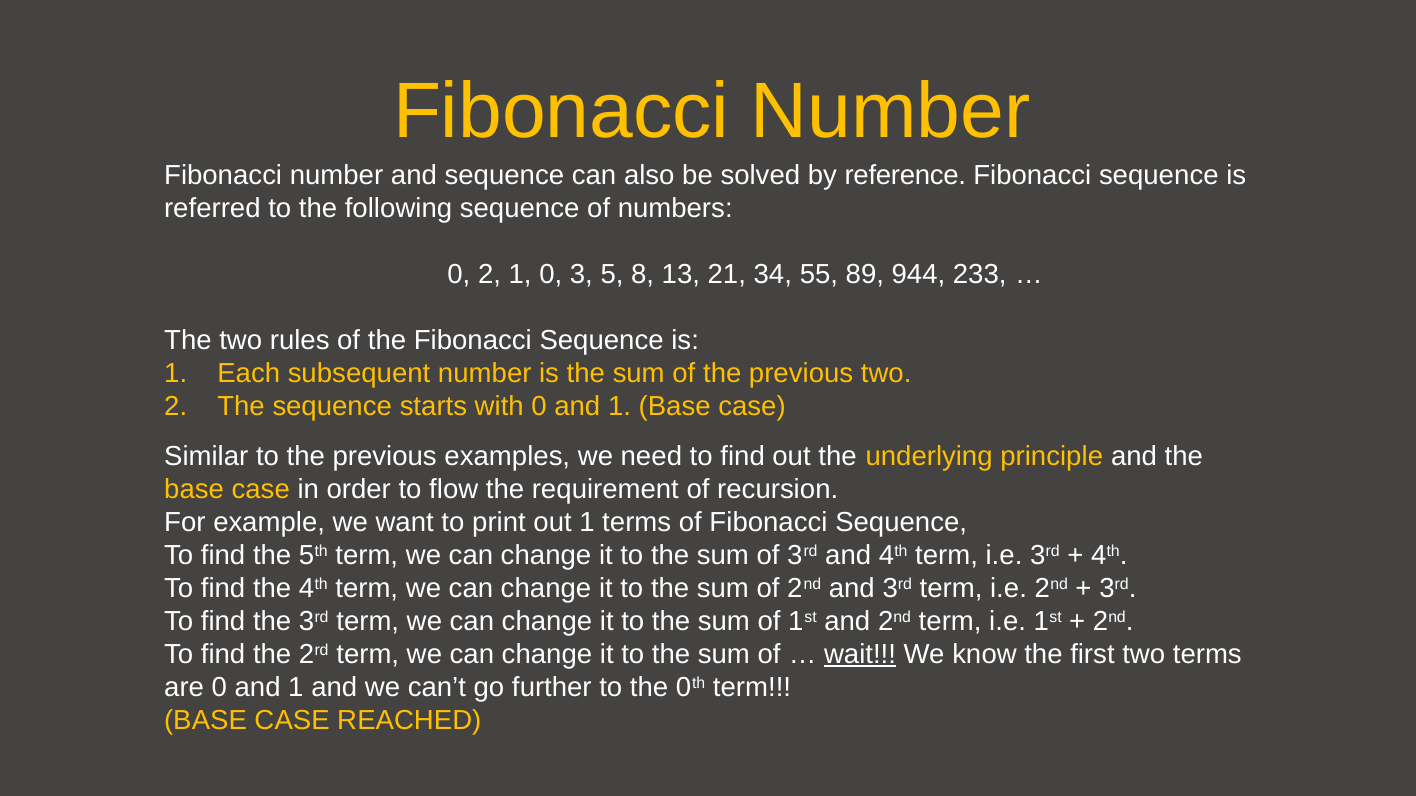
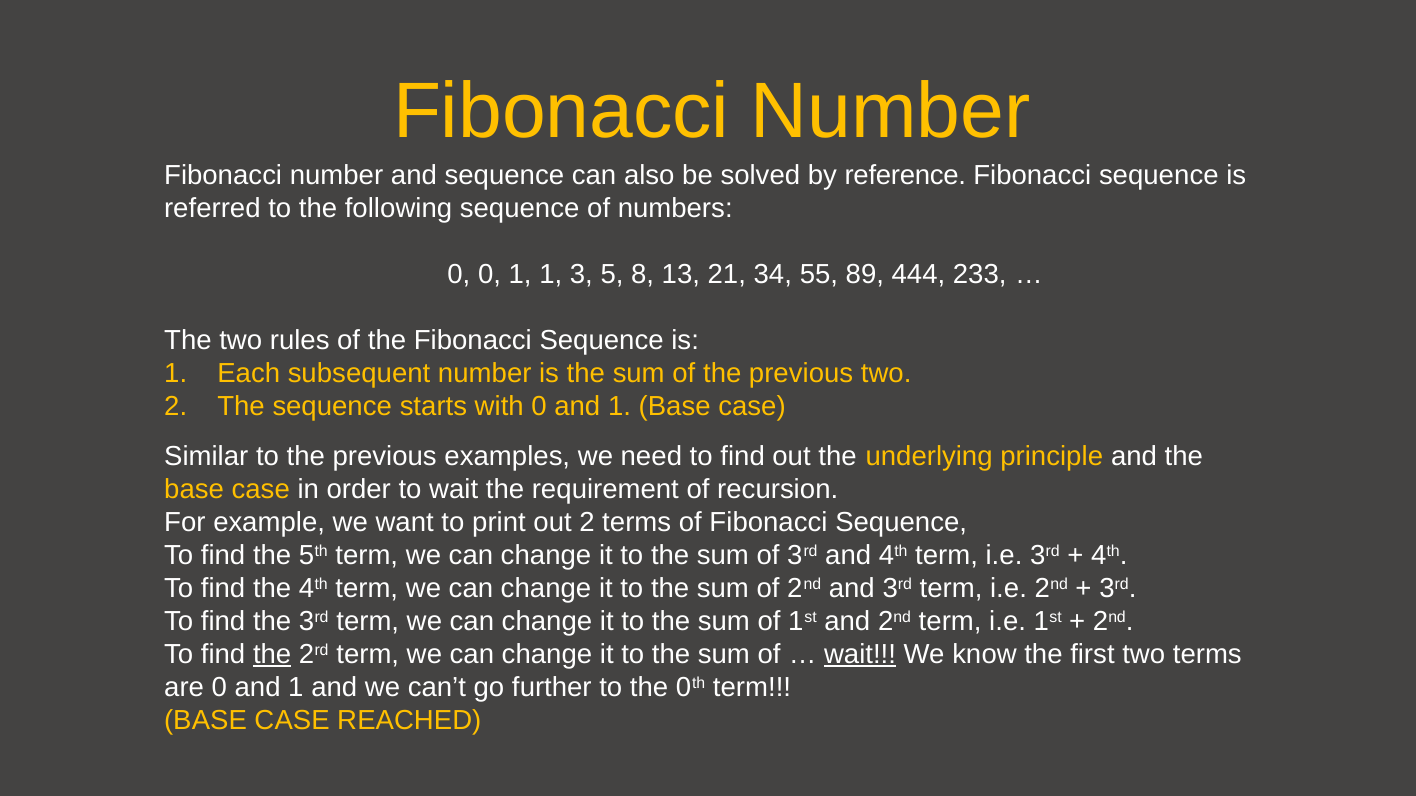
0 2: 2 -> 0 (490, 274)
1 0: 0 -> 1 (551, 274)
944: 944 -> 444 (918, 274)
to flow: flow -> wait (454, 490)
out 1: 1 -> 2 (587, 523)
the underline: none -> present (272, 655)
